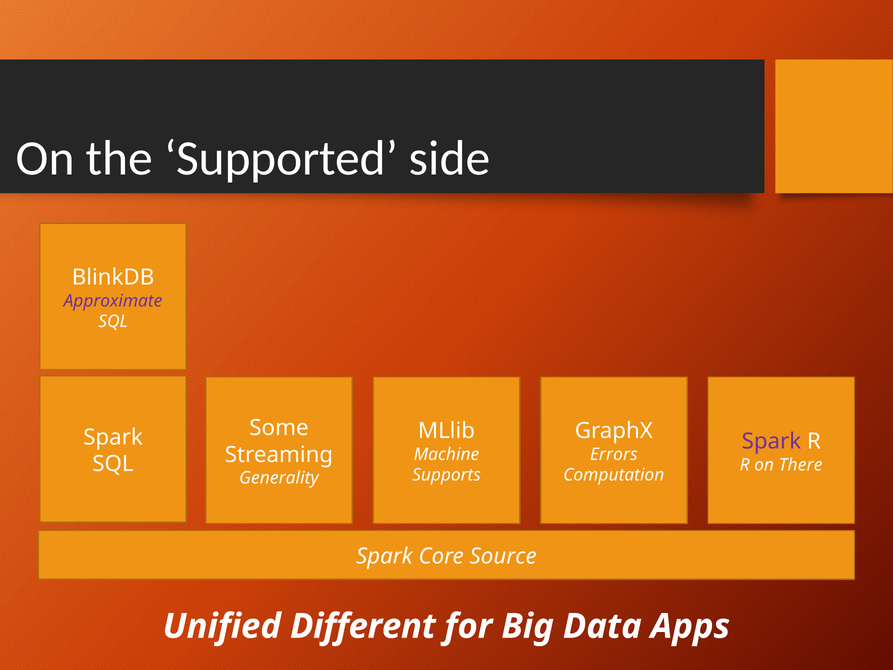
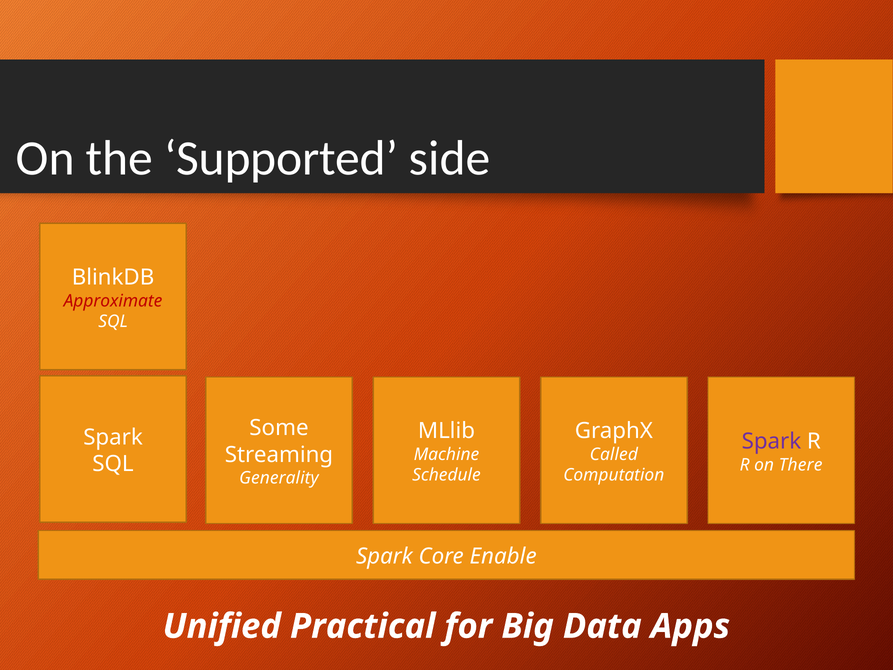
Approximate colour: purple -> red (113, 301)
Errors: Errors -> Called (614, 454)
Supports: Supports -> Schedule (446, 475)
Source: Source -> Enable (503, 556)
Different: Different -> Practical (363, 626)
